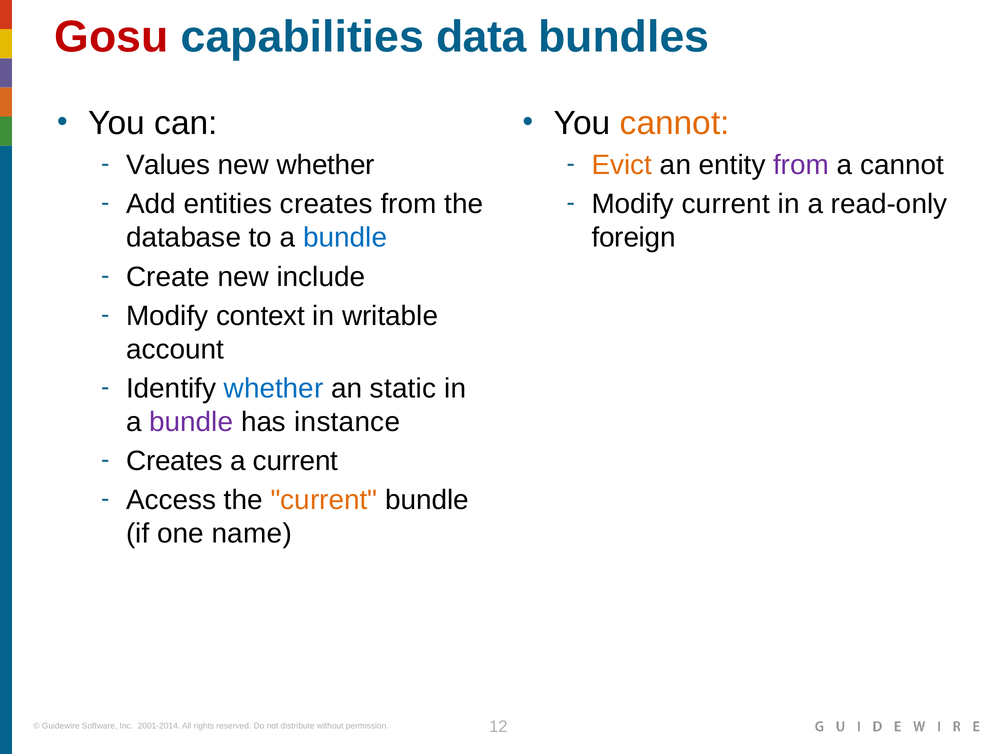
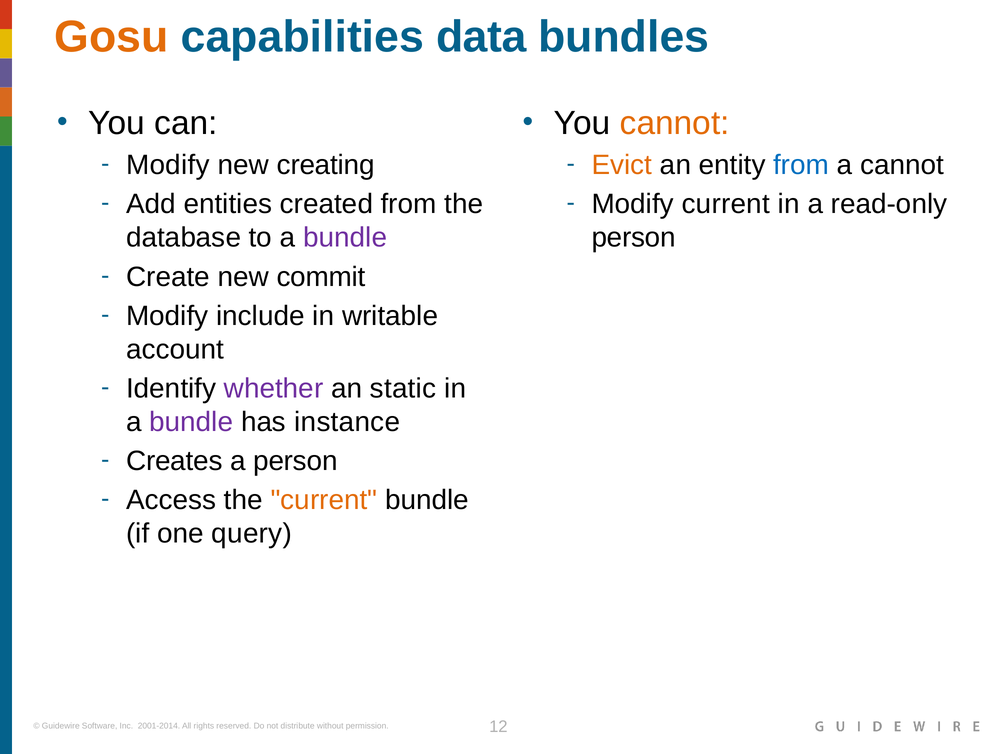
Gosu colour: red -> orange (111, 37)
Values: Values -> Modify (168, 165)
new whether: whether -> creating (326, 165)
from colour: purple -> blue (801, 165)
entities creates: creates -> created (326, 204)
bundle colour: blue -> purple (345, 238)
foreign: foreign -> person (634, 238)
include: include -> commit (321, 277)
context: context -> include (260, 316)
whether colour: blue -> purple (274, 388)
a current: current -> person (295, 461)
name: name -> query (252, 534)
